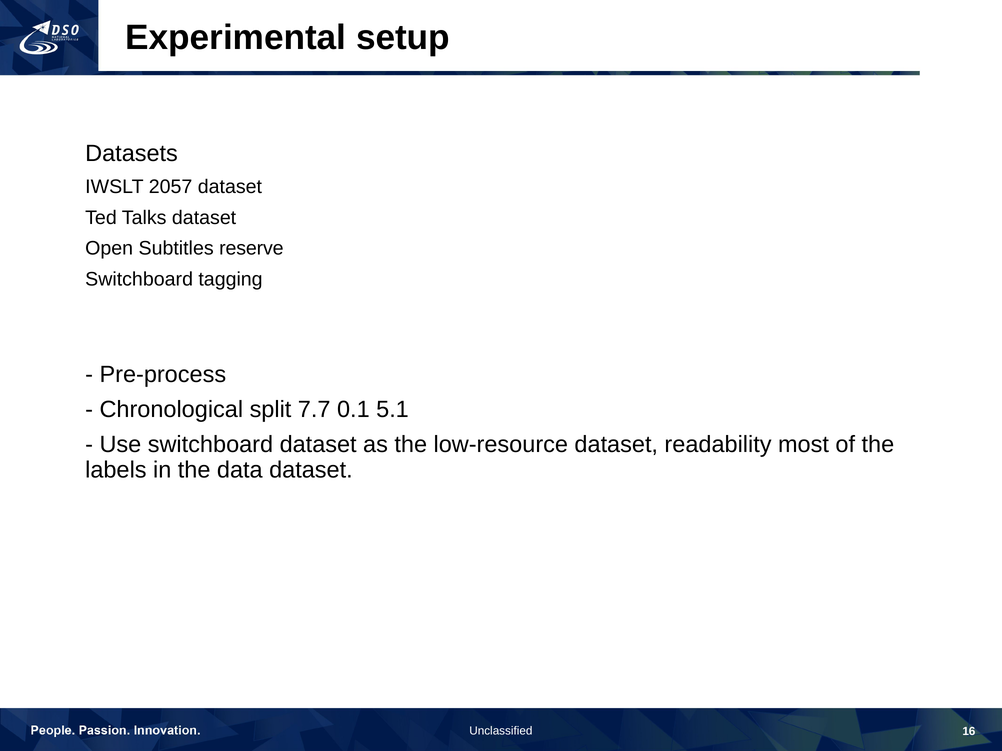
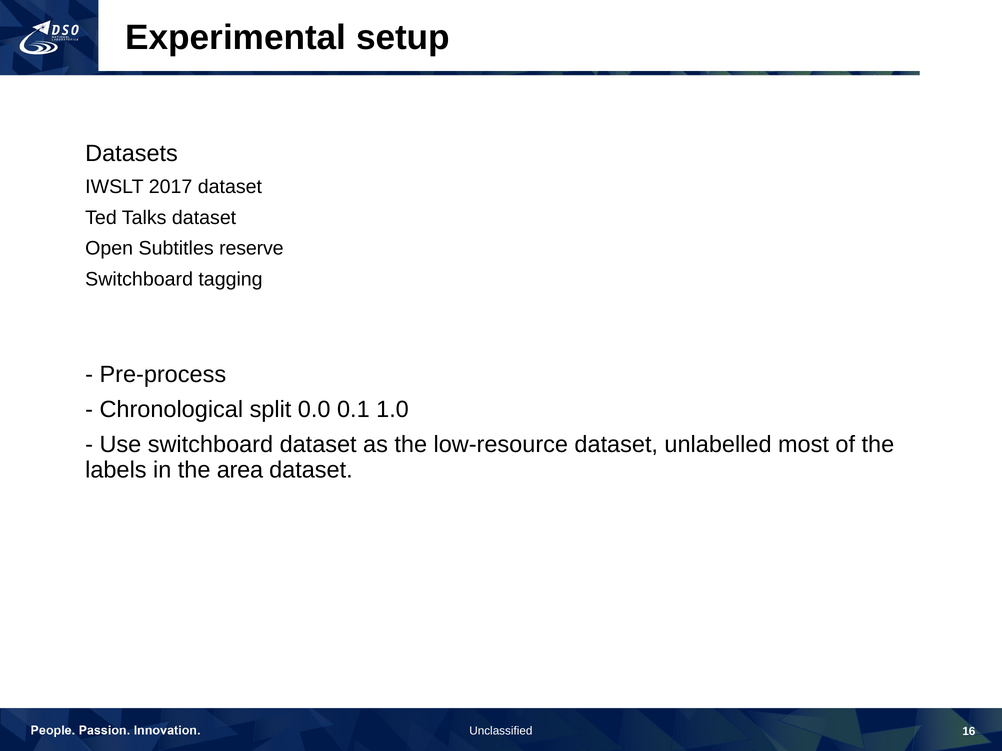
2057: 2057 -> 2017 (171, 187)
7.7: 7.7 -> 0.0 (314, 410)
5.1: 5.1 -> 1.0 (393, 410)
readability: readability -> unlabelled (718, 445)
data: data -> area (240, 470)
